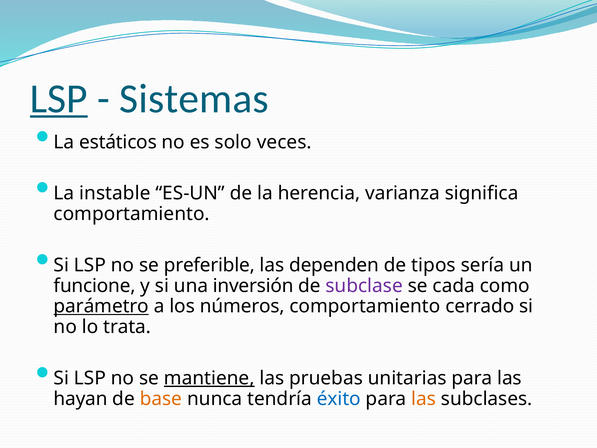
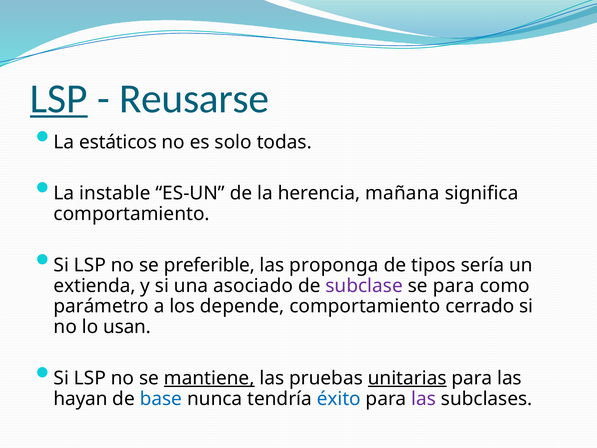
Sistemas: Sistemas -> Reusarse (194, 99)
veces: veces -> todas (284, 142)
varianza: varianza -> mañana (402, 193)
dependen: dependen -> proponga (334, 265)
funcione: funcione -> extienda (95, 286)
inversión: inversión -> asociado (253, 286)
se cada: cada -> para (454, 286)
parámetro underline: present -> none (101, 306)
números: números -> depende (242, 306)
trata: trata -> usan (127, 327)
unitarias underline: none -> present (407, 378)
base colour: orange -> blue (161, 399)
las colour: orange -> purple (424, 399)
